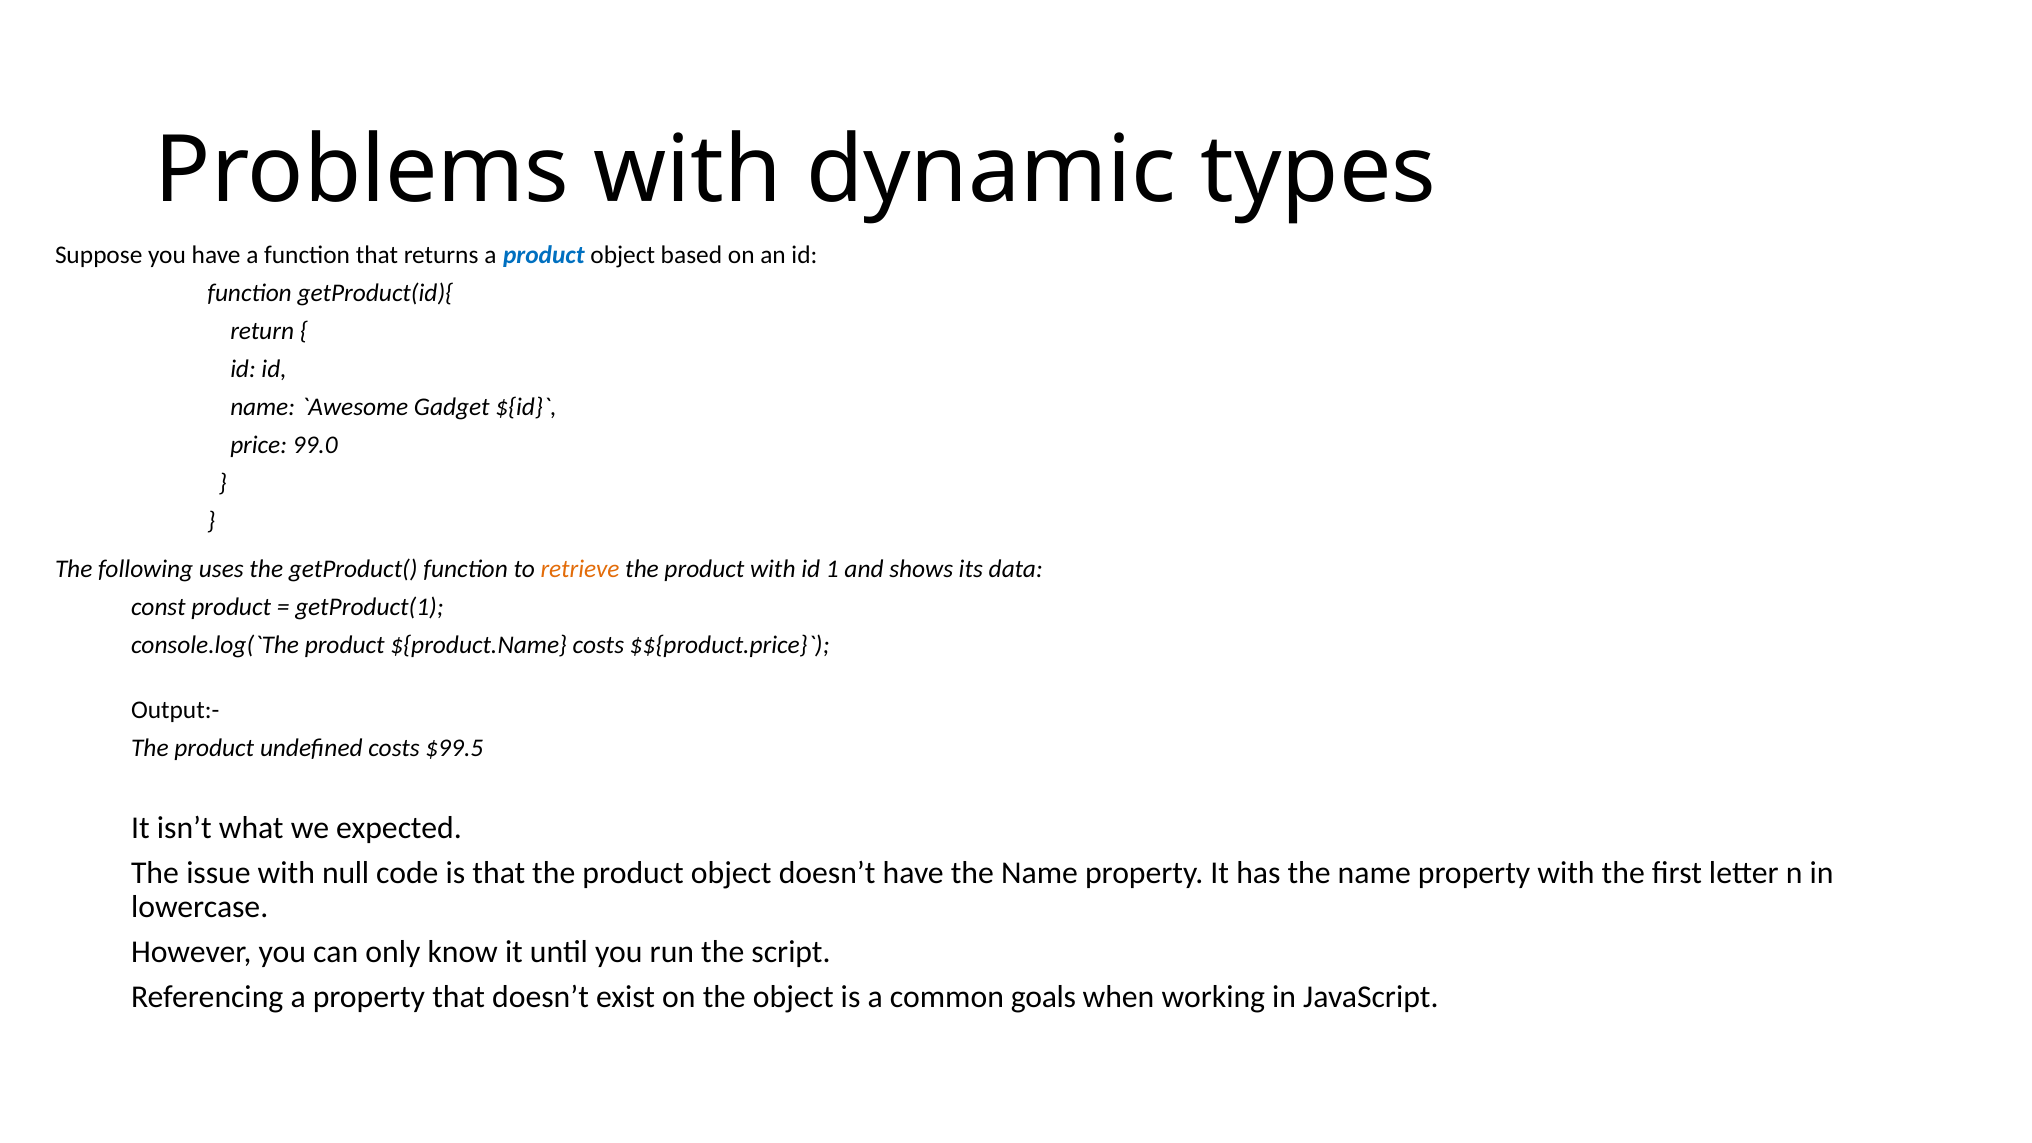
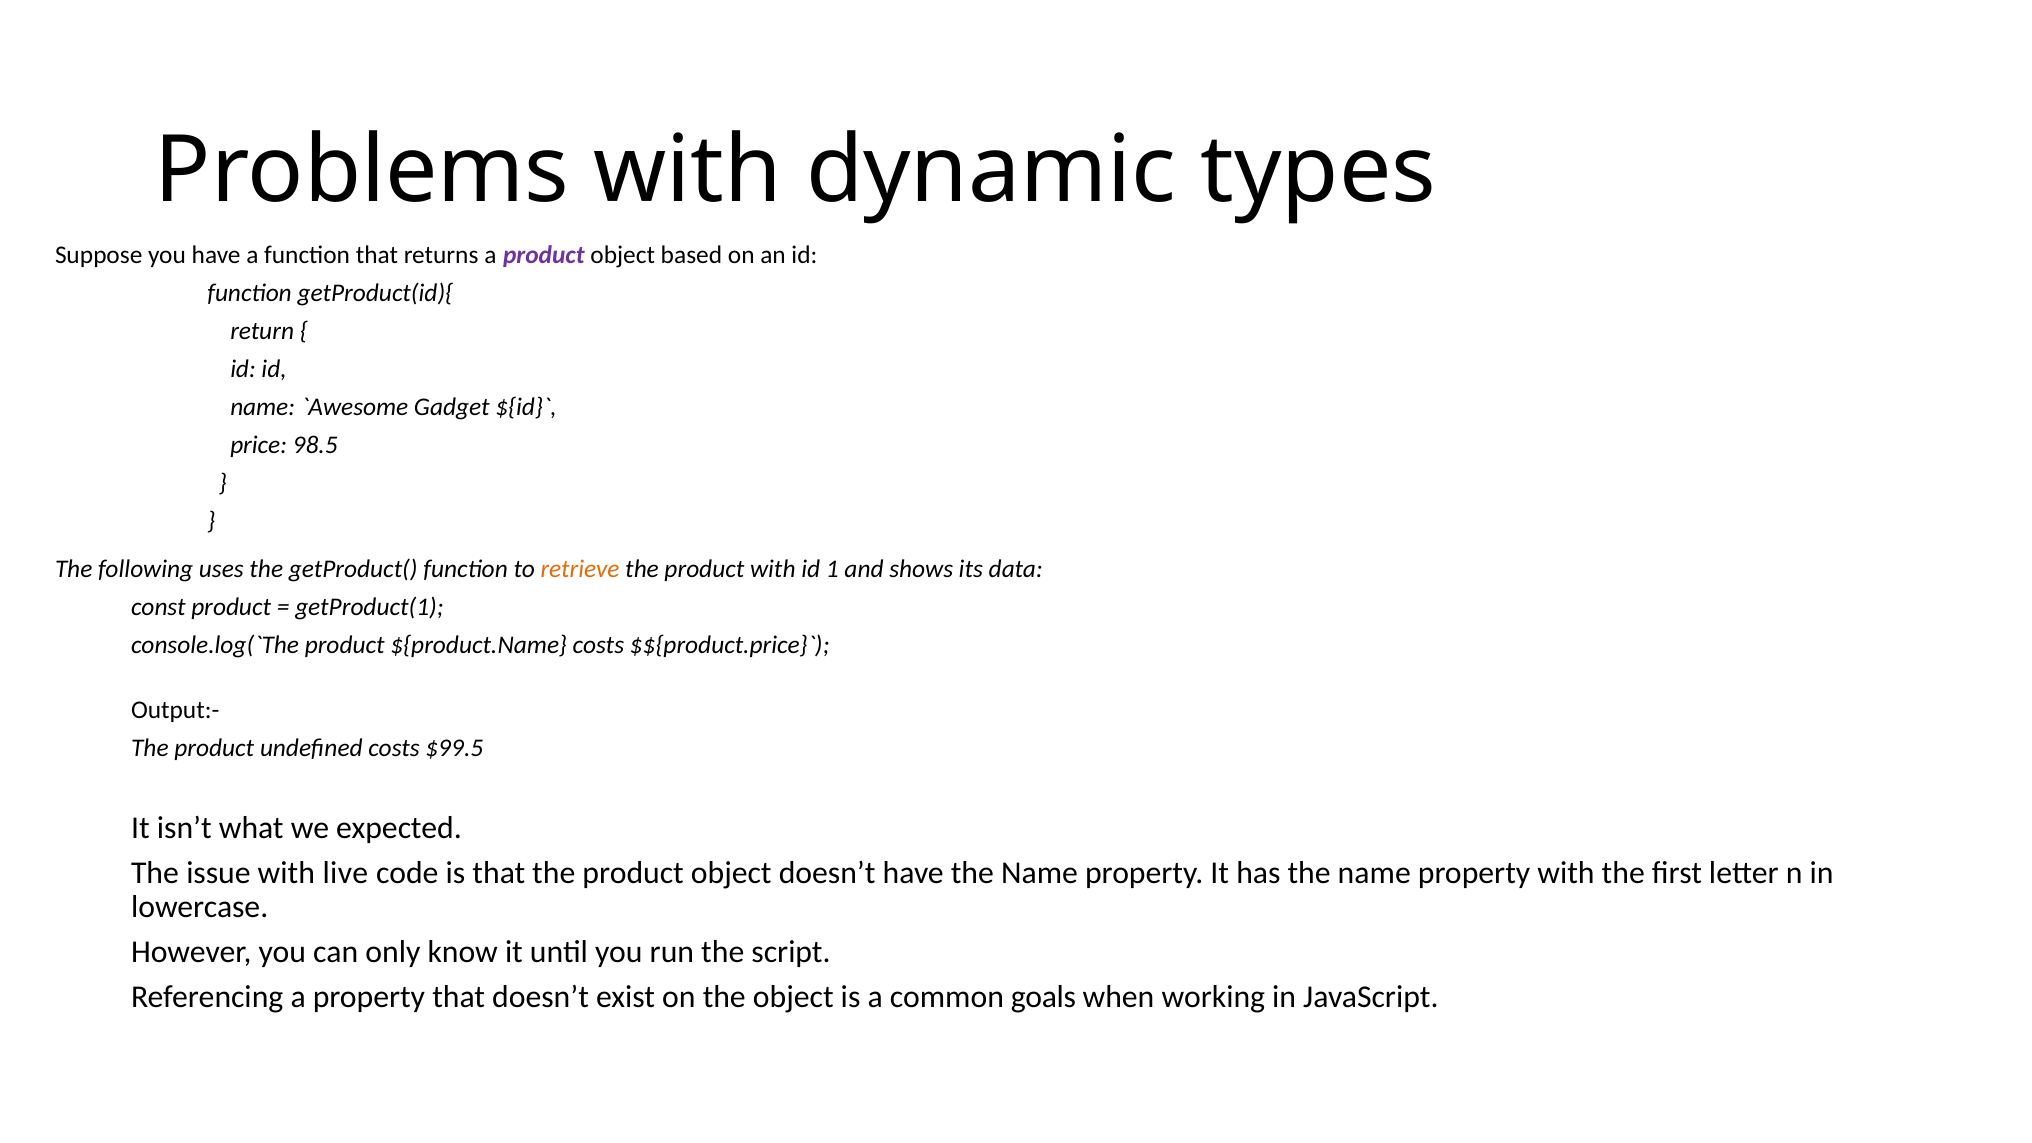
product colour: blue -> purple (544, 255)
99.0: 99.0 -> 98.5 (315, 445)
null: null -> live (345, 873)
